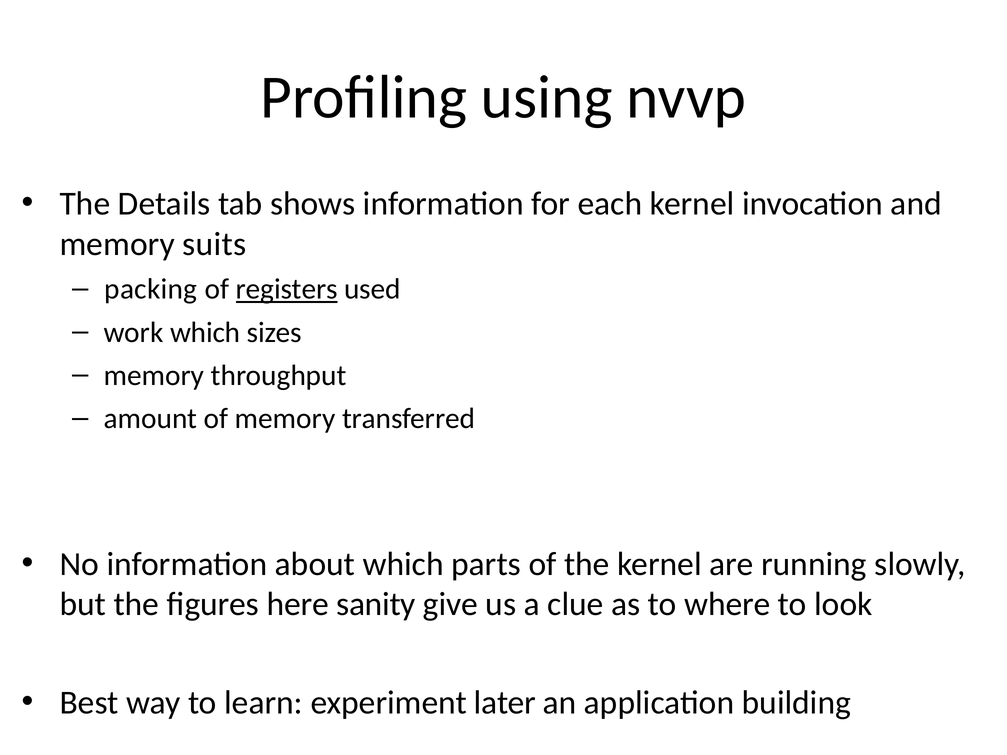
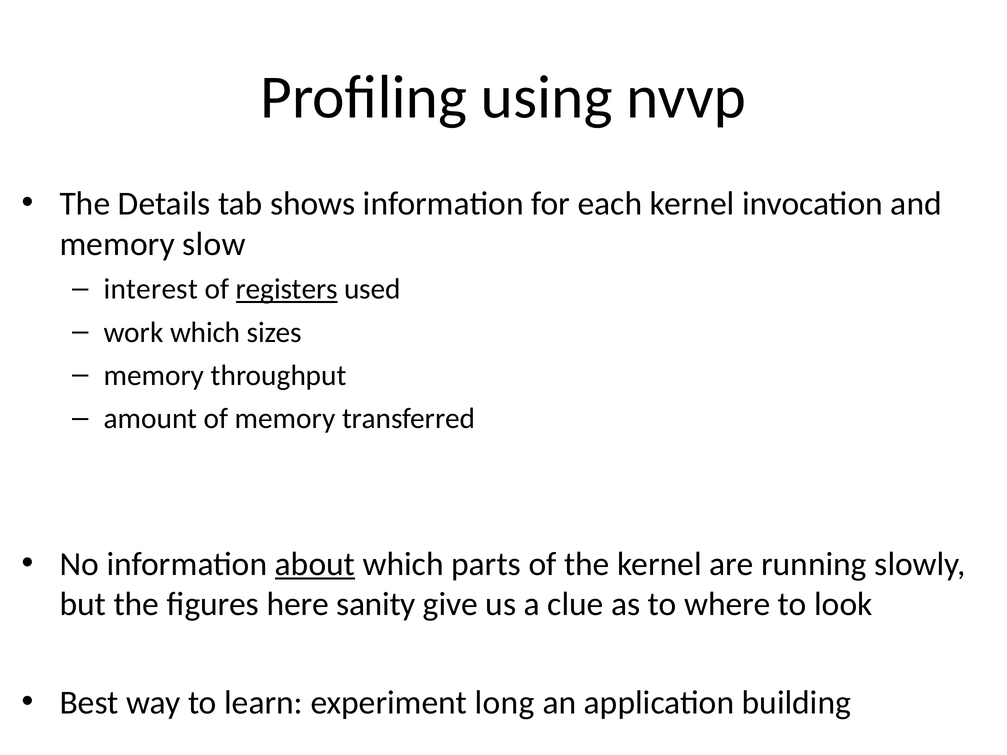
suits: suits -> slow (214, 244)
packing: packing -> interest (151, 289)
about underline: none -> present (315, 564)
later: later -> long (505, 703)
